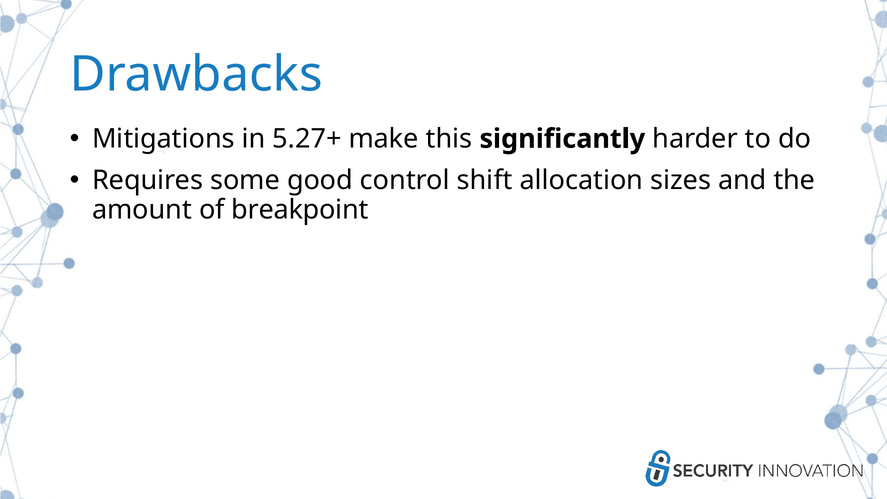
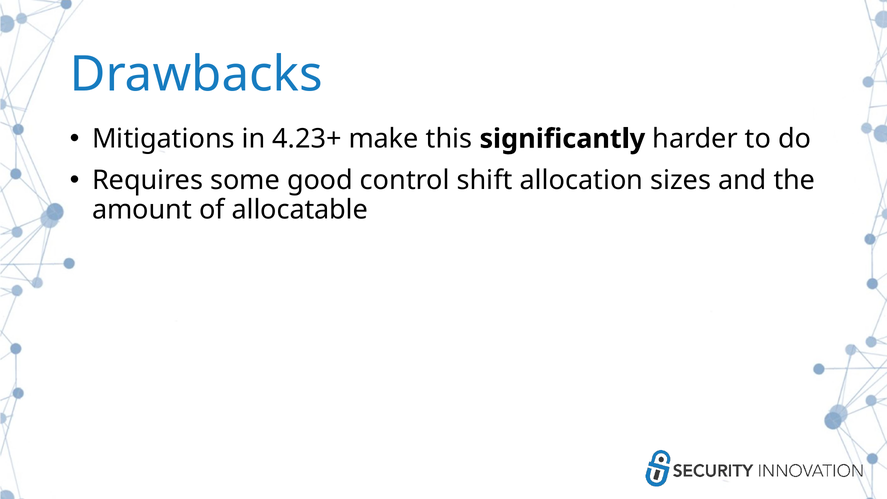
5.27+: 5.27+ -> 4.23+ (307, 139)
breakpoint: breakpoint -> allocatable (300, 210)
